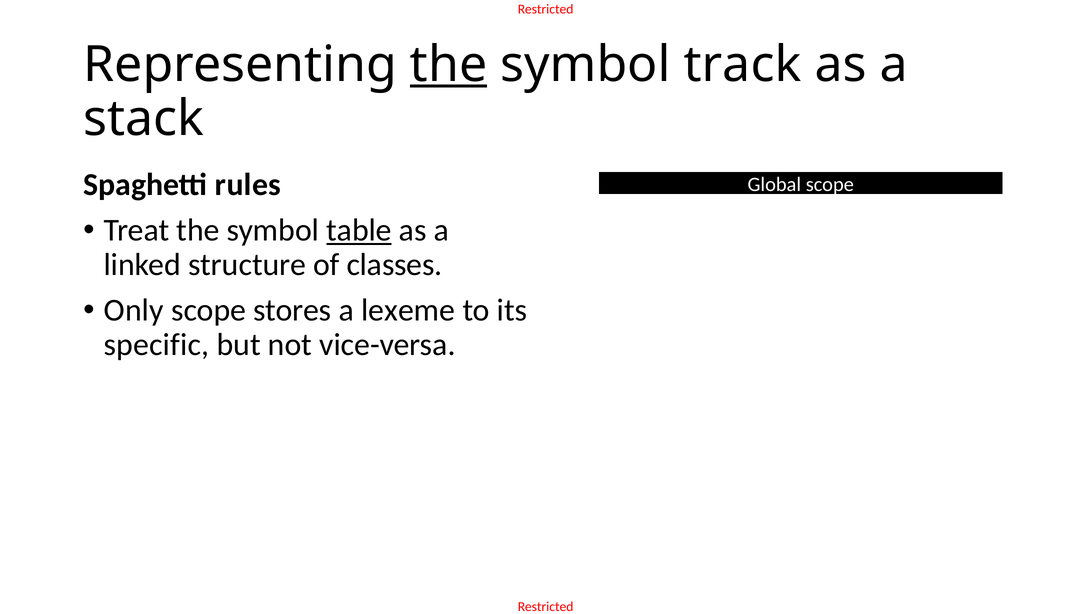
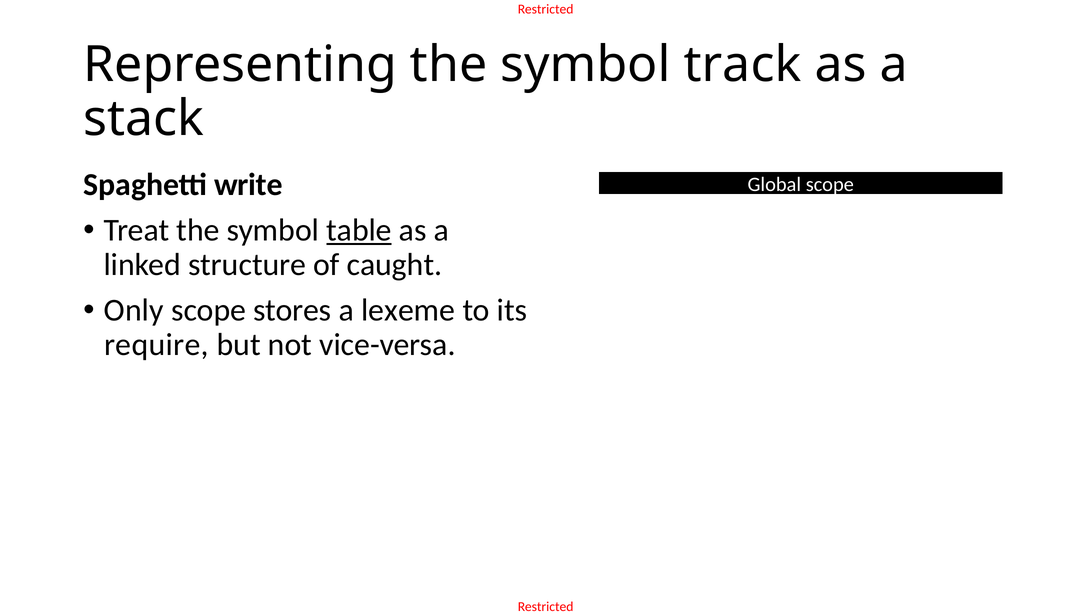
the underline: present -> none (449, 65)
rules: rules -> write (248, 185)
classes: classes -> caught (394, 265)
specific: specific -> require (156, 345)
